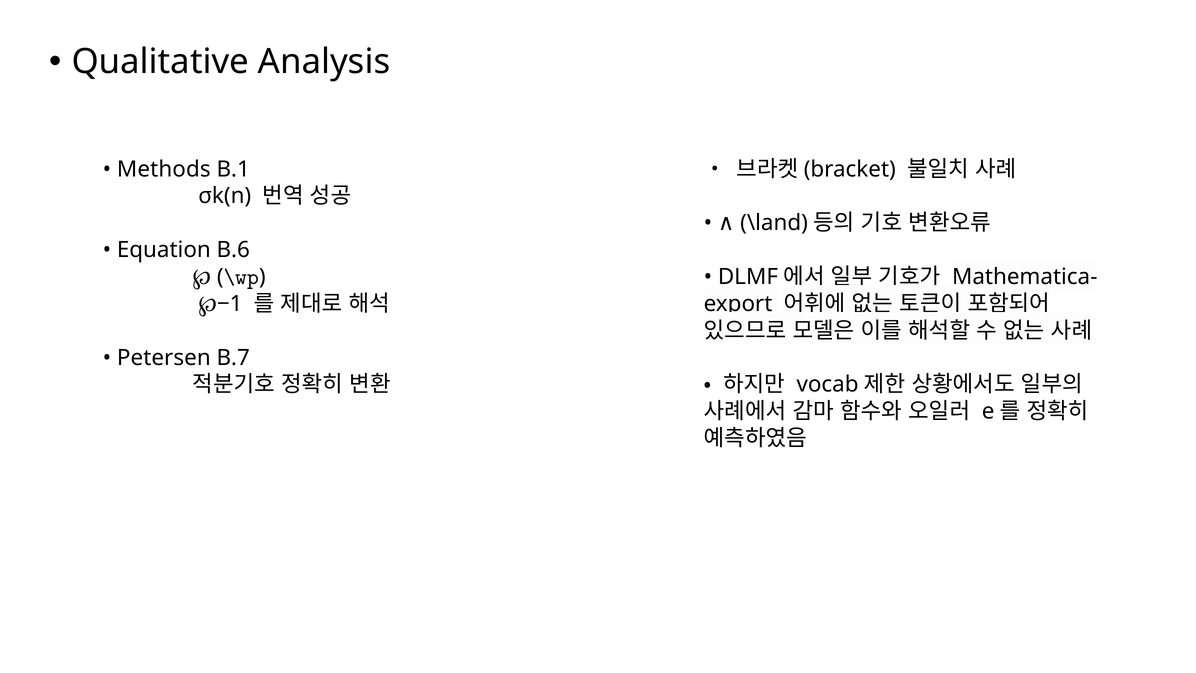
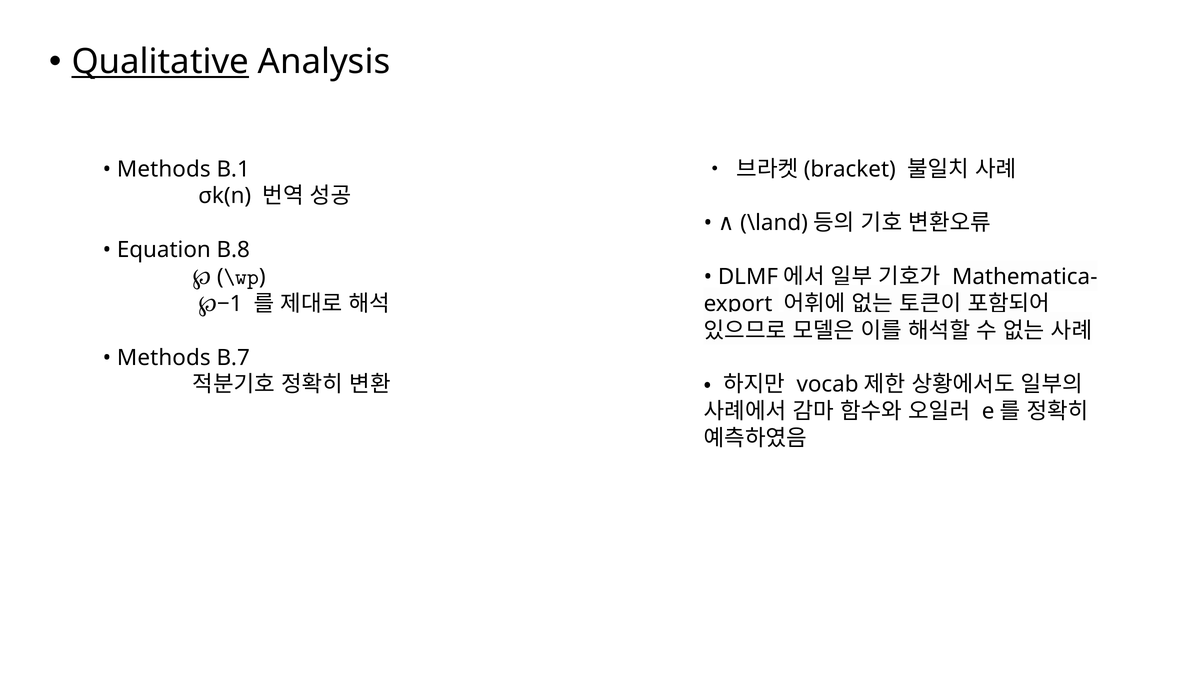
Qualitative underline: none -> present (160, 62)
B.6: B.6 -> B.8 (233, 250)
Petersen: Petersen -> Methods (164, 357)
